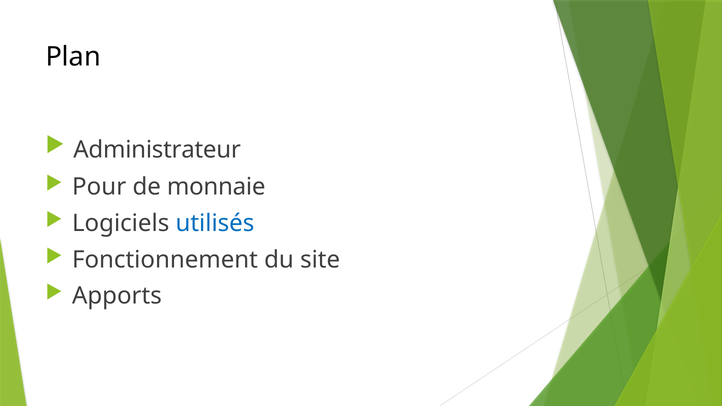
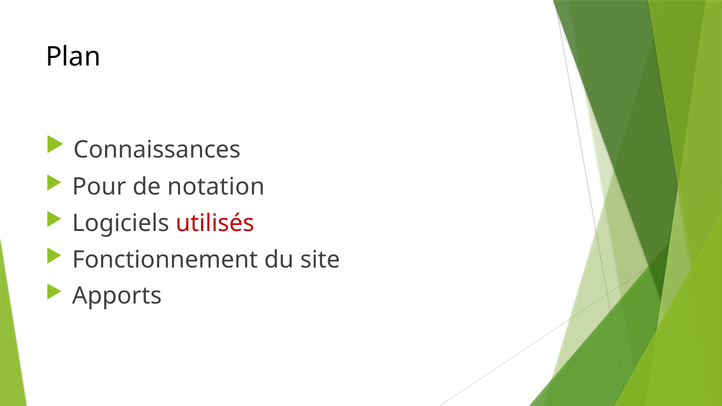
Administrateur: Administrateur -> Connaissances (157, 150)
monnaie: monnaie -> notation (216, 187)
utilisés colour: blue -> red (215, 223)
